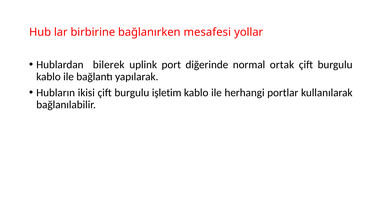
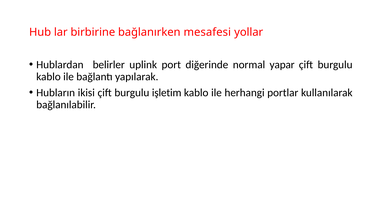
bilerek: bilerek -> belirler (109, 65)
ortak: ortak -> yapar (282, 65)
